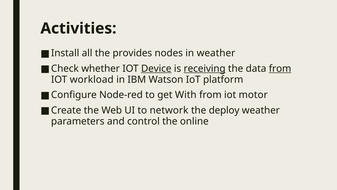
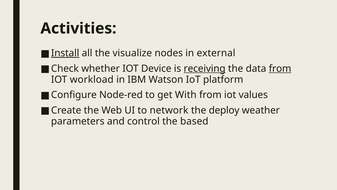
Install underline: none -> present (65, 53)
provides: provides -> visualize (132, 53)
in weather: weather -> external (216, 53)
Device underline: present -> none (156, 68)
motor: motor -> values (253, 95)
online: online -> based (194, 121)
